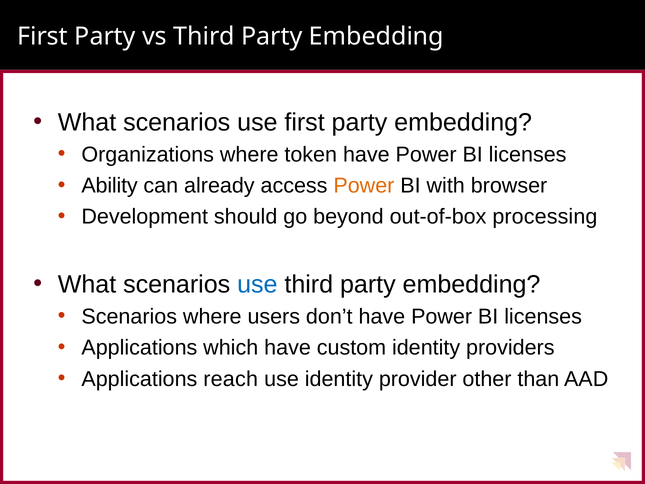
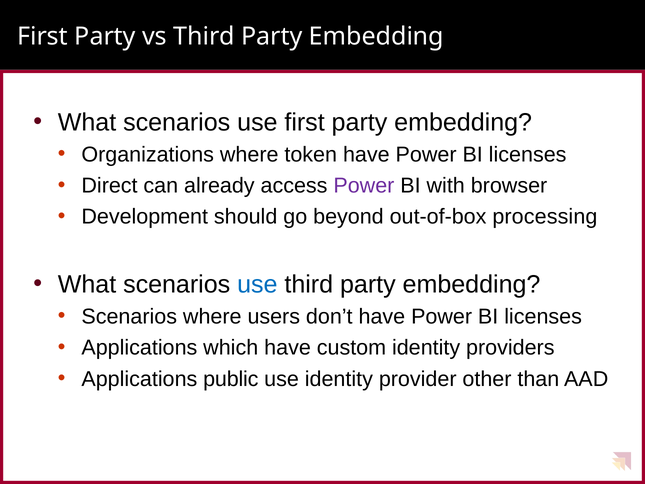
Ability: Ability -> Direct (110, 186)
Power colour: orange -> purple (364, 186)
reach: reach -> public (231, 379)
